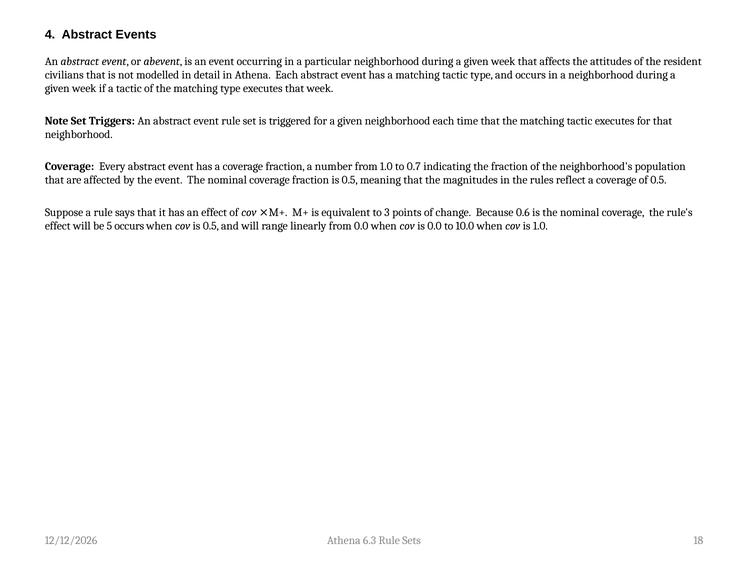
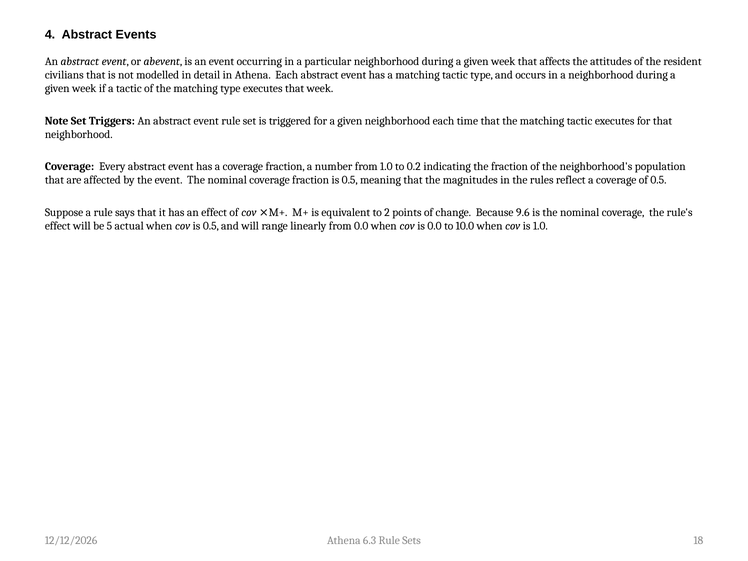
0.7: 0.7 -> 0.2 (414, 167)
3: 3 -> 2 (387, 212)
0.6: 0.6 -> 9.6 (523, 212)
5 occurs: occurs -> actual (129, 226)
